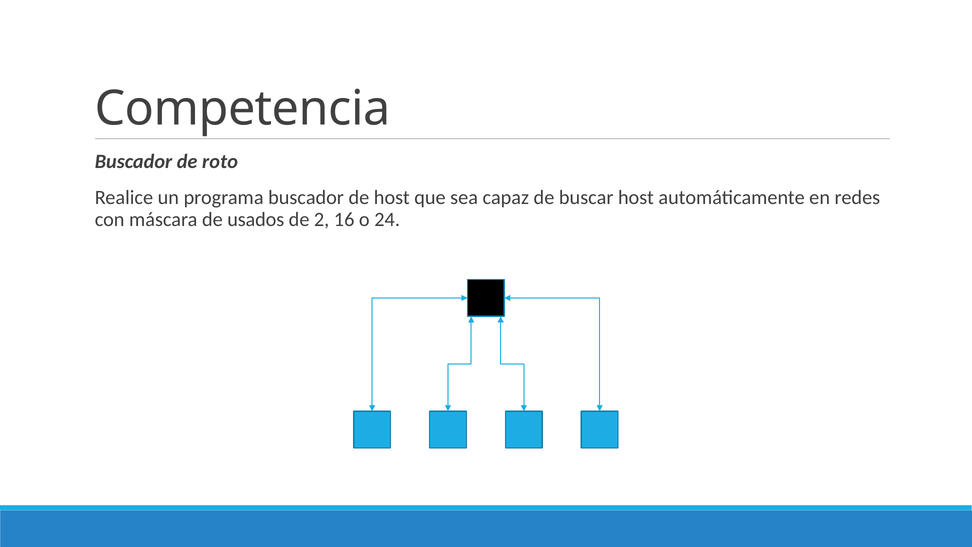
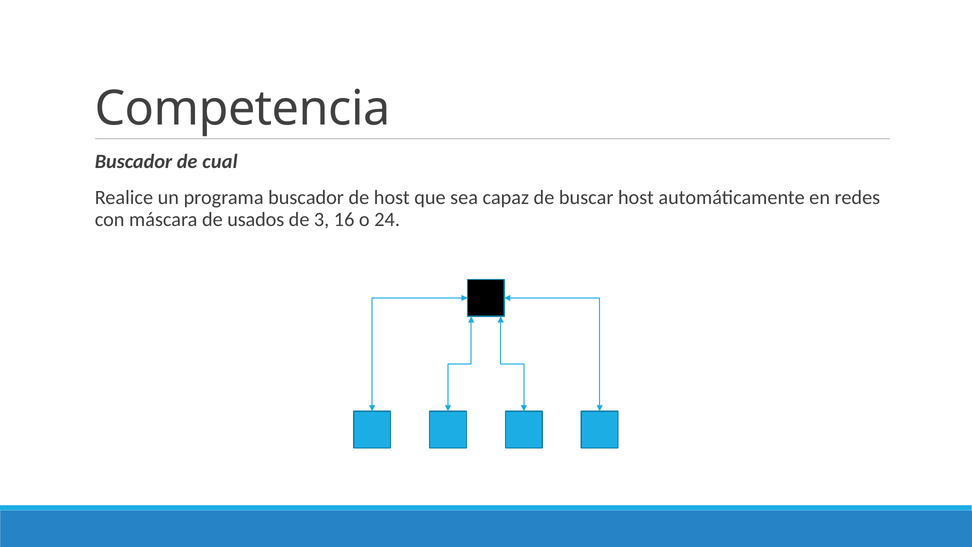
roto: roto -> cual (220, 162)
2: 2 -> 3 (322, 220)
